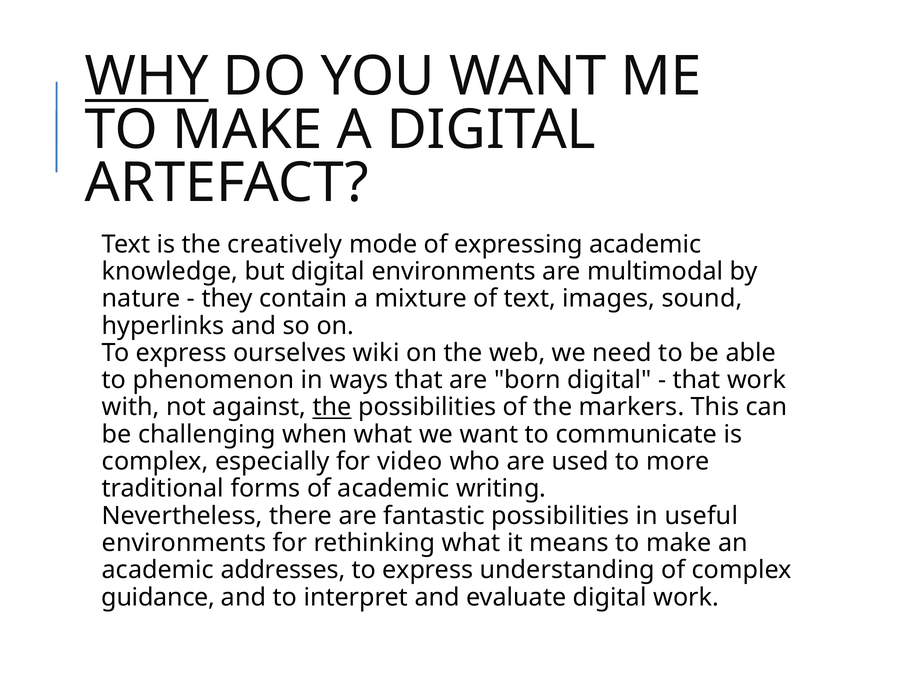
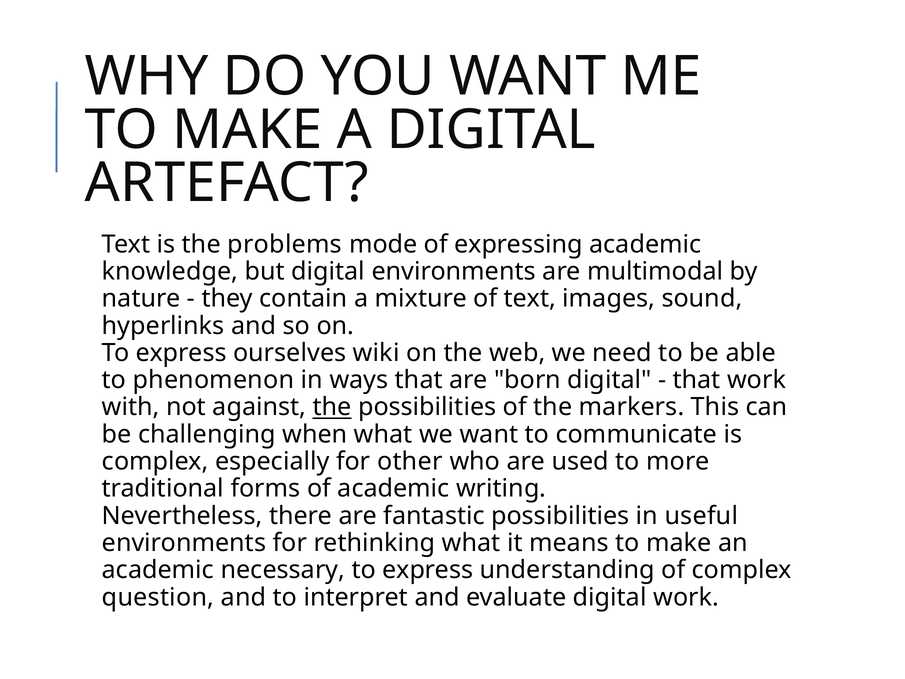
WHY underline: present -> none (147, 77)
creatively: creatively -> problems (285, 244)
video: video -> other (410, 461)
addresses: addresses -> necessary (283, 570)
guidance: guidance -> question (158, 597)
